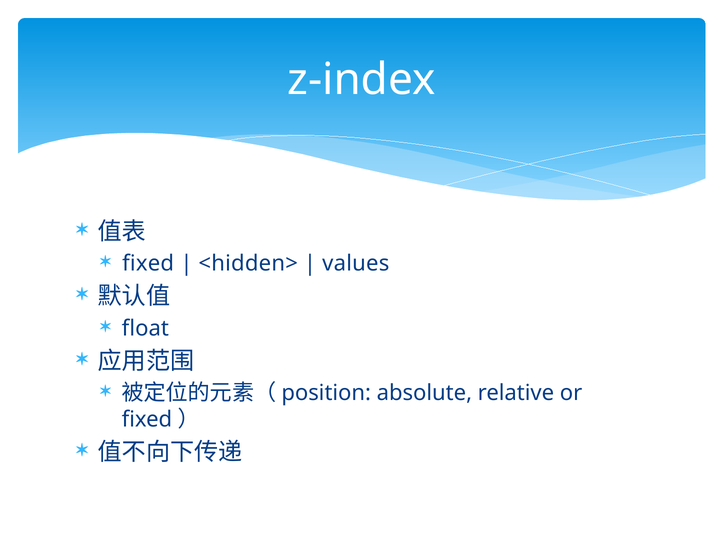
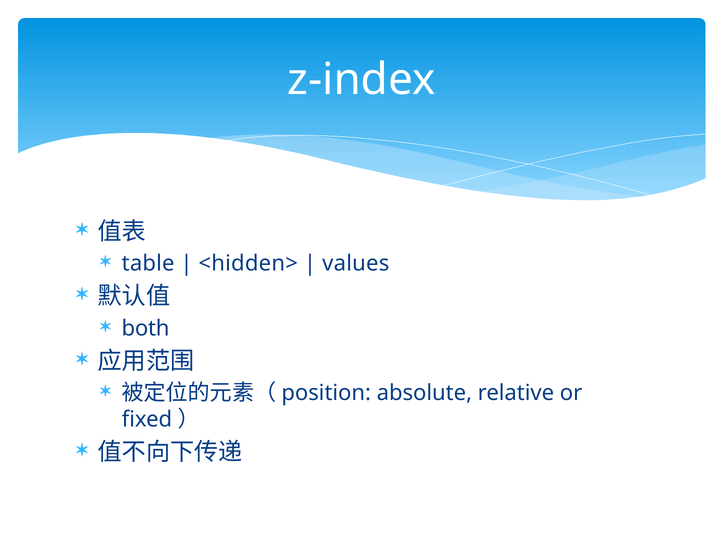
fixed: fixed -> table (148, 263)
float: float -> both (145, 328)
